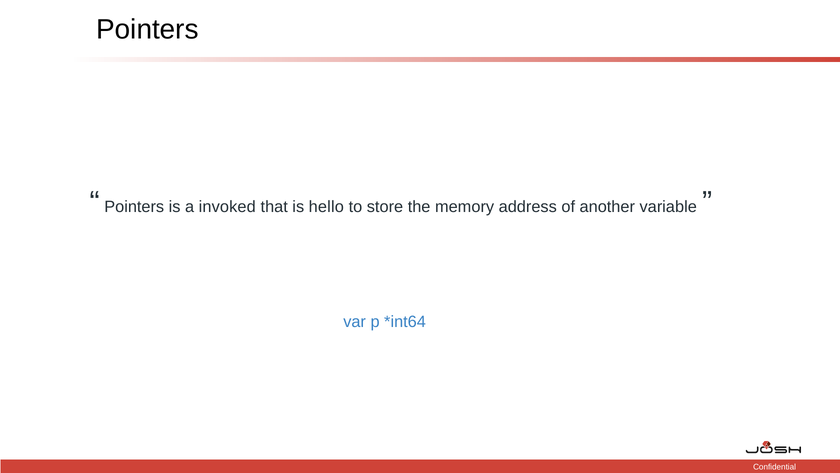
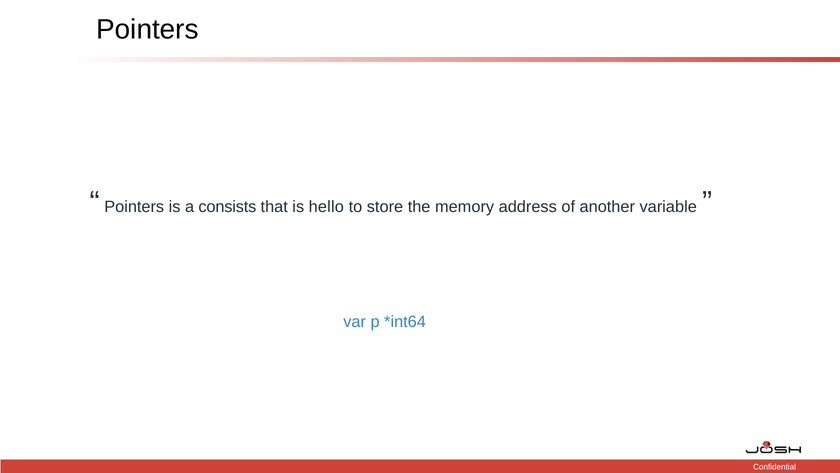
invoked: invoked -> consists (227, 207)
